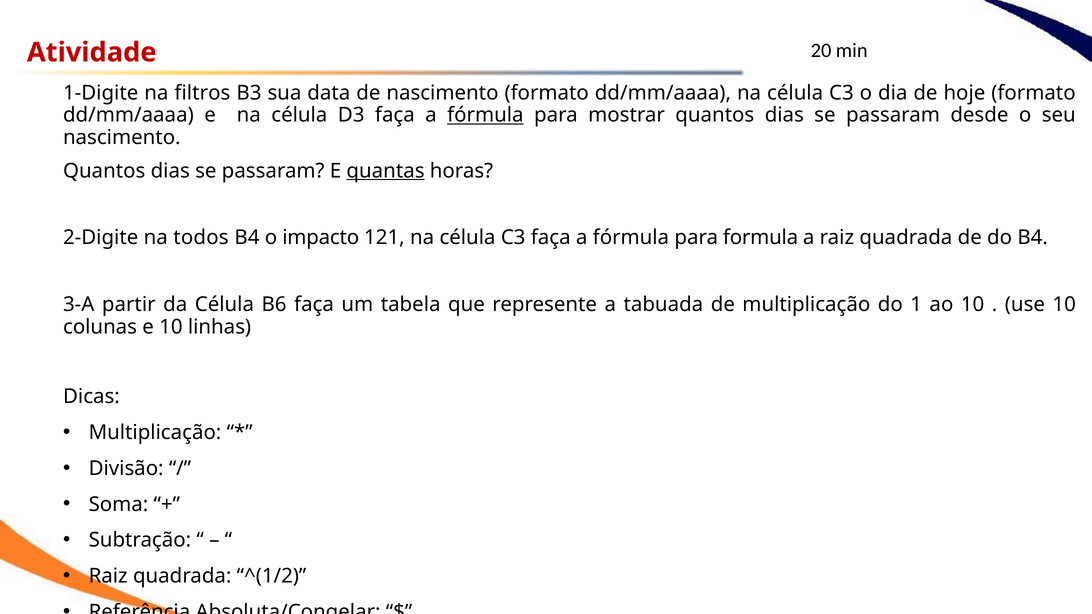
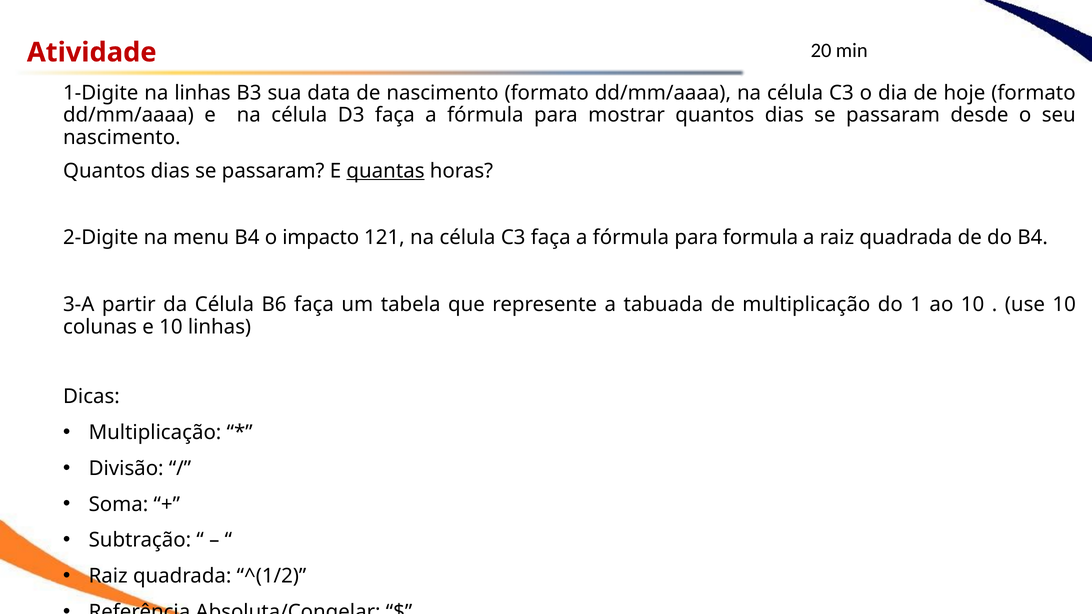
na filtros: filtros -> linhas (203, 93)
fórmula underline: present -> none (485, 115)
todos: todos -> menu (201, 238)
